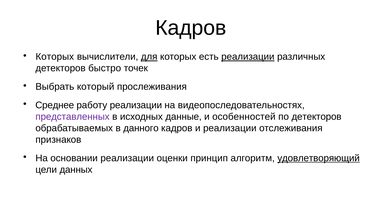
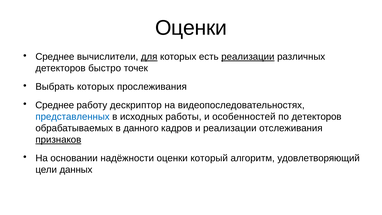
Кадров: Кадров -> Оценки (191, 28)
Которых: Которых -> Среднее (55, 57)
Выбрать который: который -> которых (96, 87)
работу реализации: реализации -> дескриптор (136, 105)
представленных colour: purple -> blue (73, 117)
данные: данные -> работы (183, 117)
признаков underline: none -> present (58, 140)
основании реализации: реализации -> надёжности (127, 158)
принцип: принцип -> который (209, 158)
удовлетворяющий underline: present -> none (319, 158)
